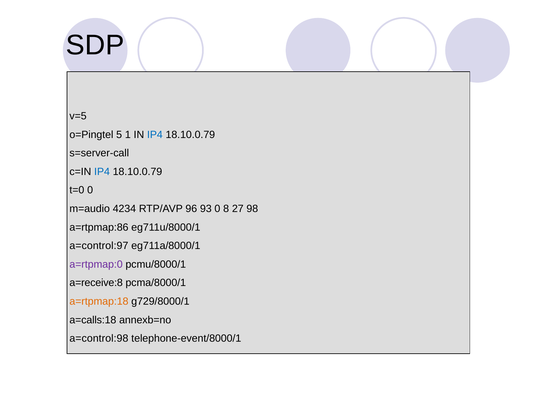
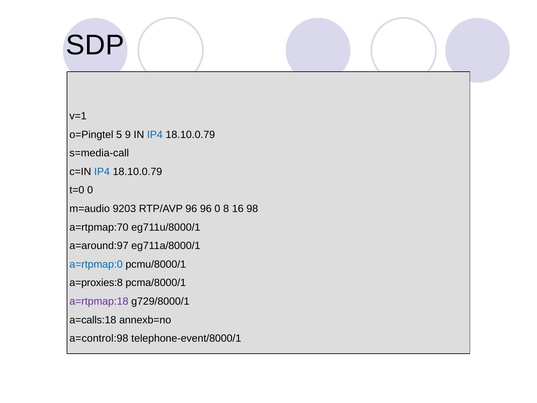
v=5: v=5 -> v=1 (78, 116)
1: 1 -> 9 (128, 135)
s=server-call: s=server-call -> s=media-call (99, 153)
4234: 4234 -> 9203 (124, 209)
96 93: 93 -> 96 (206, 209)
27: 27 -> 16 (238, 209)
a=rtpmap:86: a=rtpmap:86 -> a=rtpmap:70 (99, 227)
a=control:97: a=control:97 -> a=around:97 (99, 246)
a=rtpmap:0 colour: purple -> blue (96, 264)
a=receive:8: a=receive:8 -> a=proxies:8 (96, 283)
a=rtpmap:18 colour: orange -> purple (99, 301)
